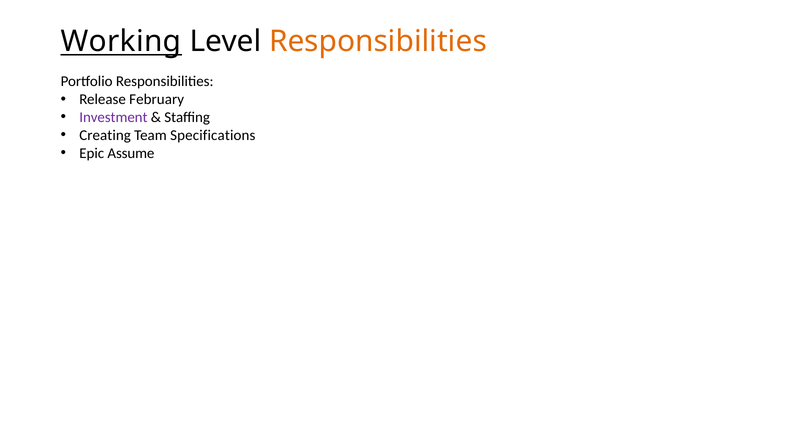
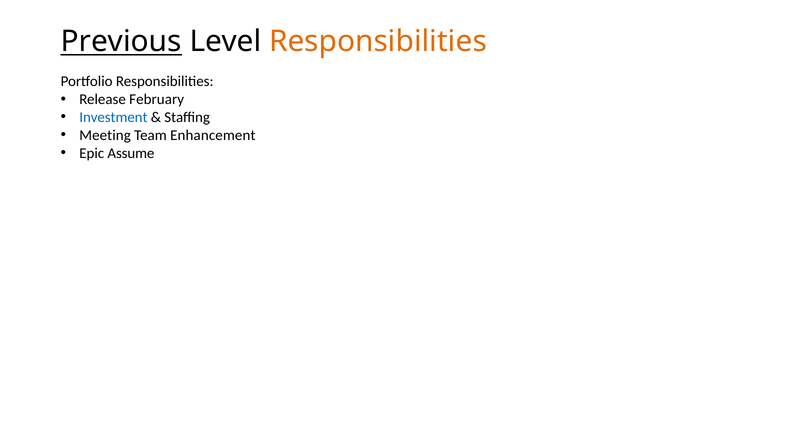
Working: Working -> Previous (121, 41)
Investment colour: purple -> blue (113, 117)
Creating: Creating -> Meeting (105, 135)
Specifications: Specifications -> Enhancement (213, 135)
